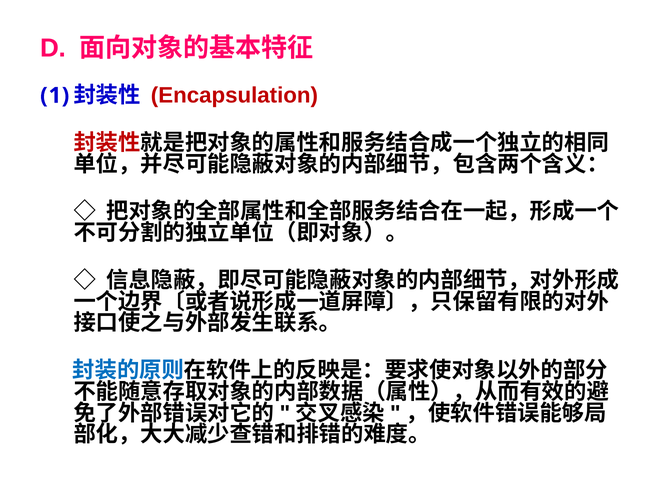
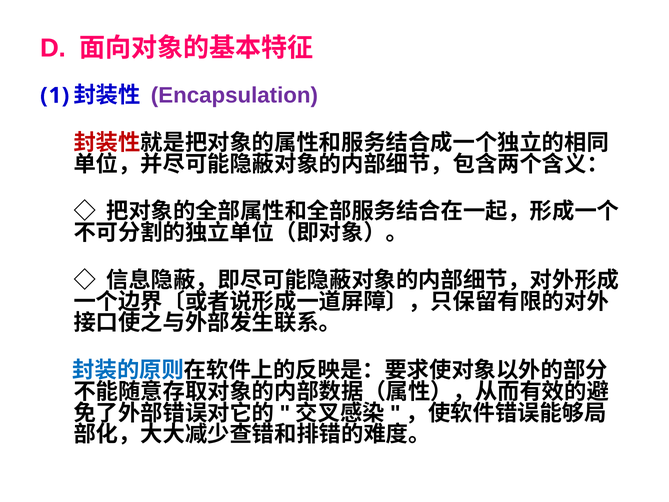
Encapsulation colour: red -> purple (234, 95)
